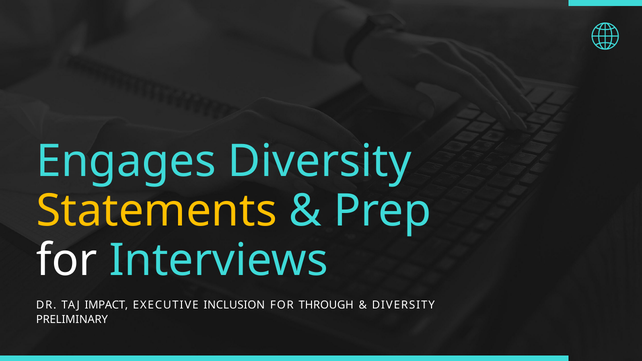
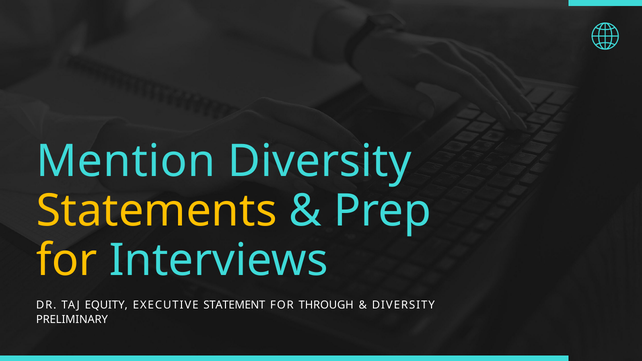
Engages: Engages -> Mention (126, 162)
for colour: white -> yellow (67, 261)
IMPACT: IMPACT -> EQUITY (106, 305)
INCLUSION: INCLUSION -> STATEMENT (234, 305)
